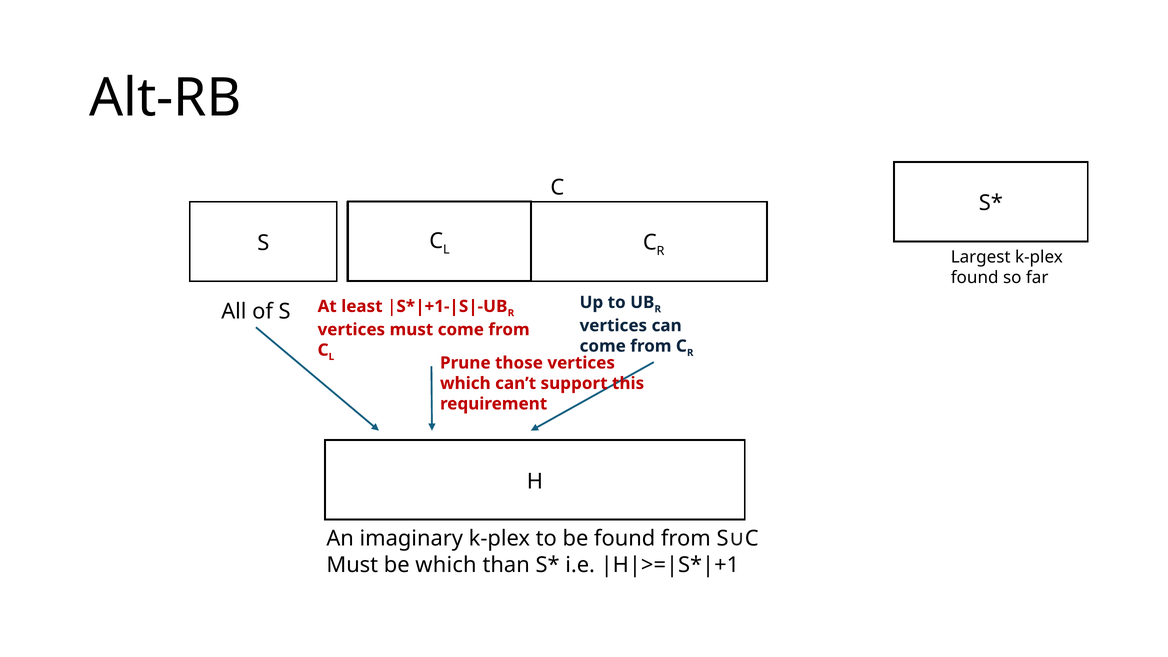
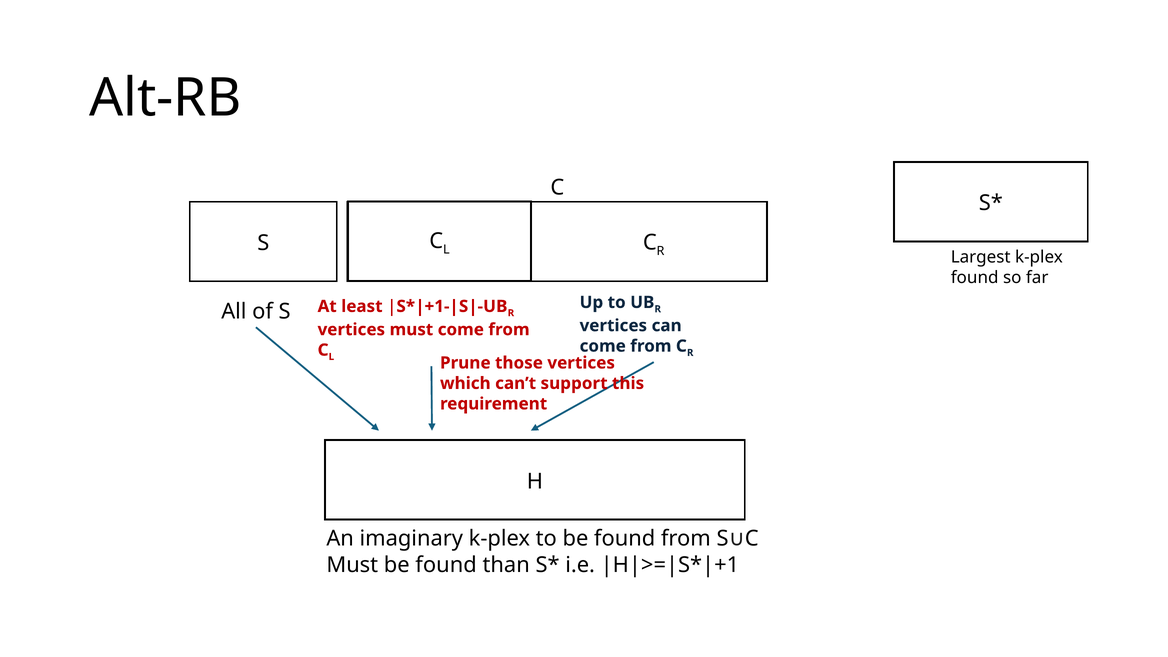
Must be which: which -> found (446, 565)
